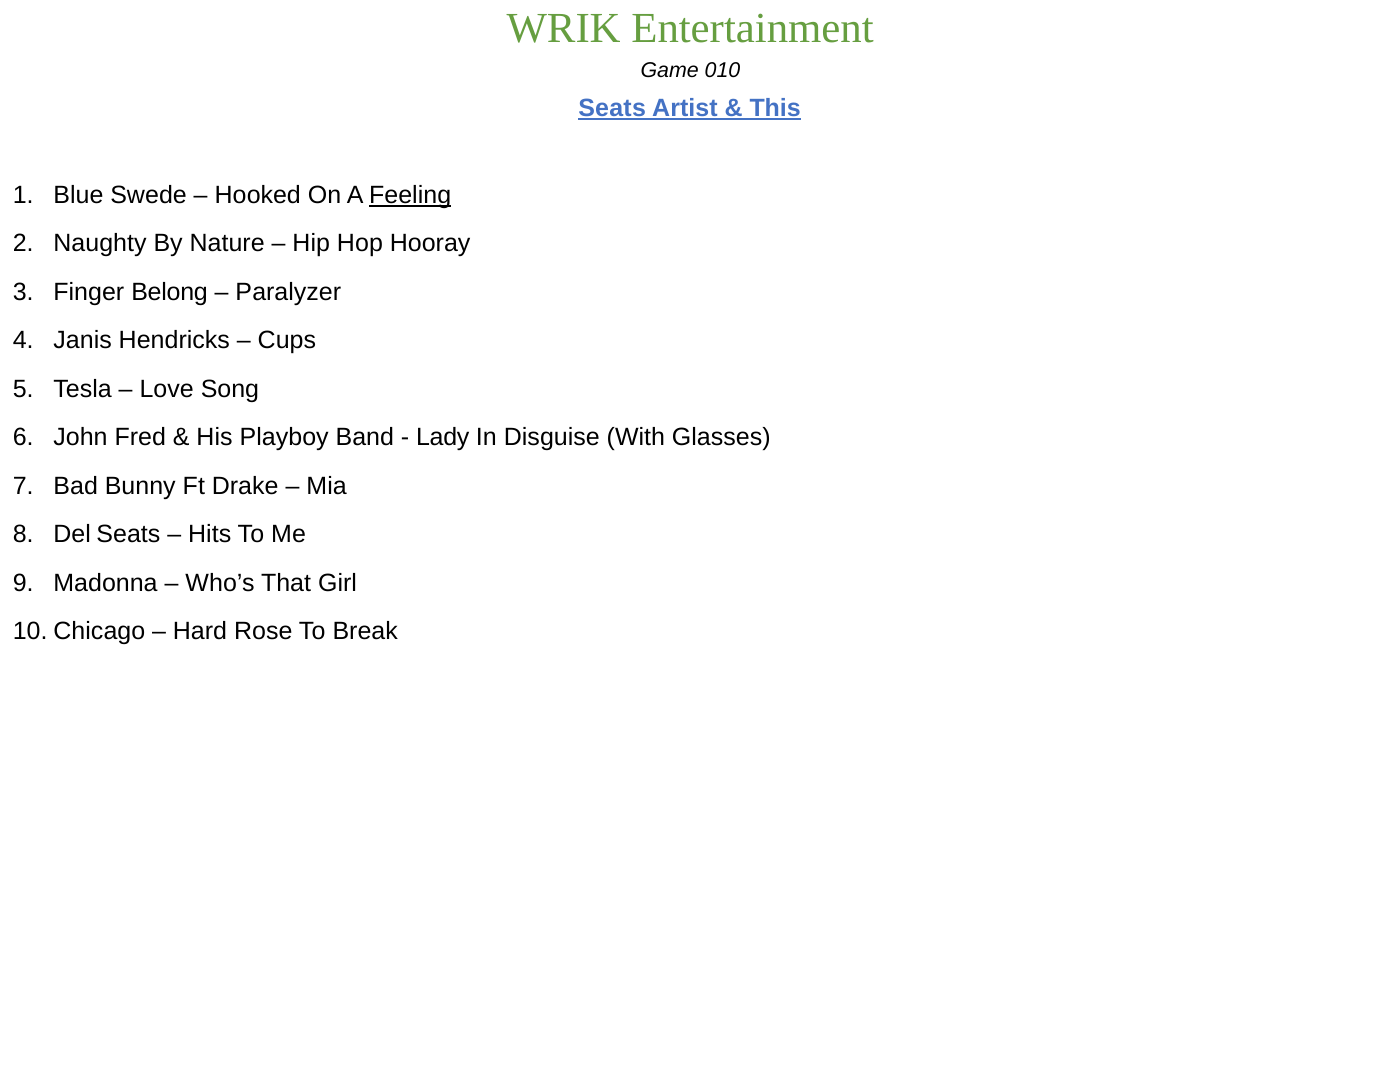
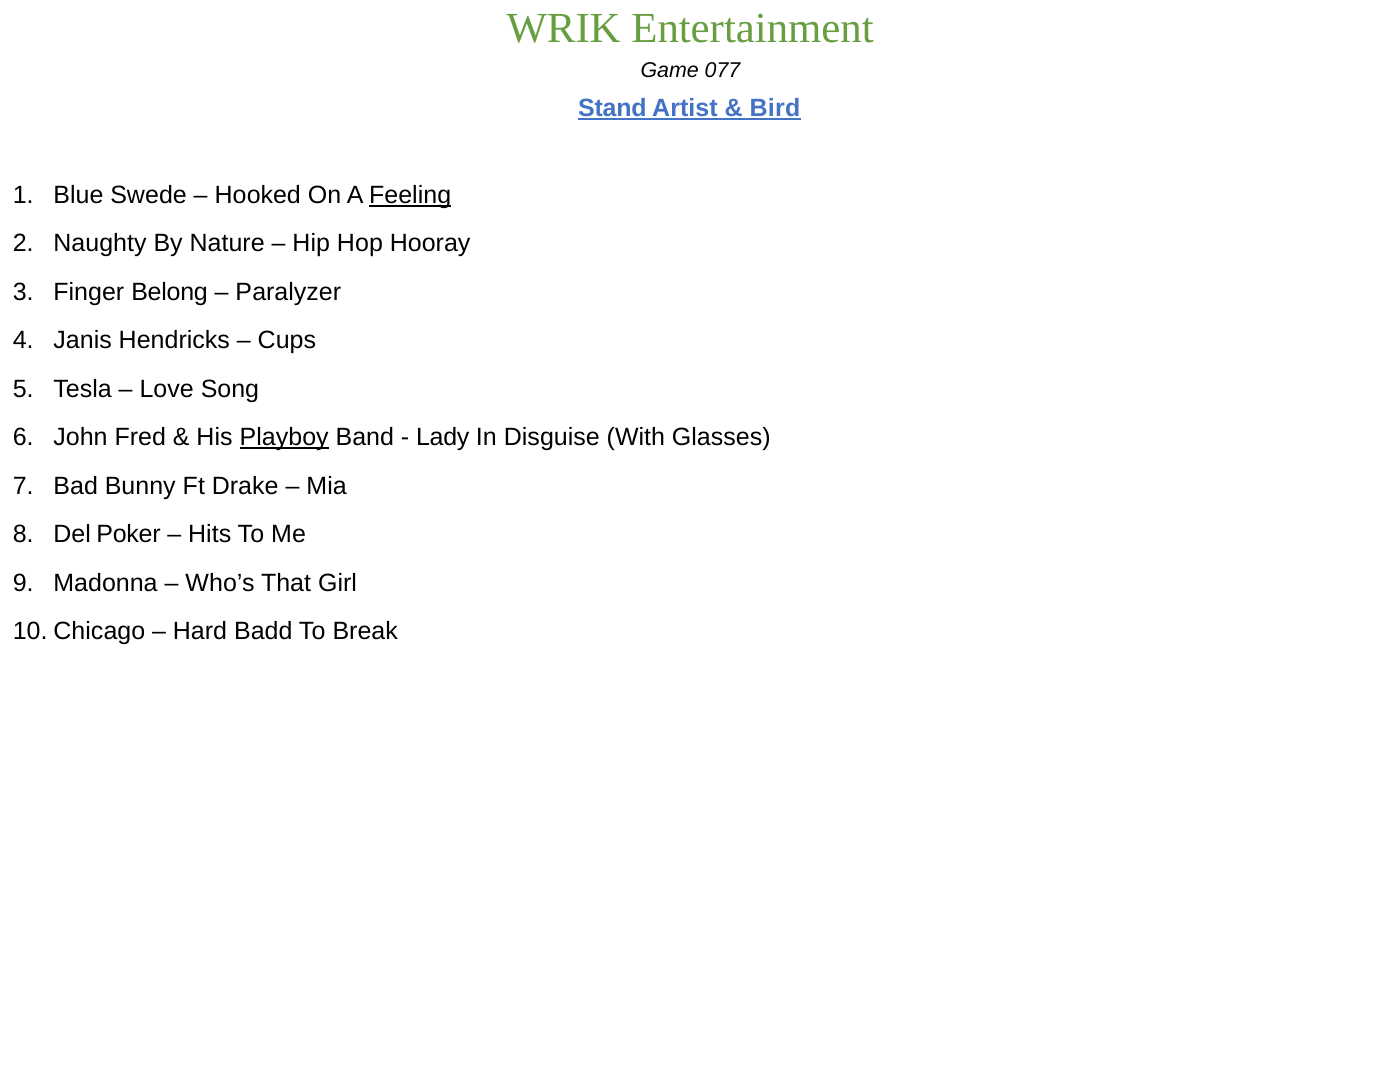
010: 010 -> 077 (723, 70)
Seats: Seats -> Stand (612, 108)
This: This -> Bird (775, 108)
Playboy underline: none -> present (284, 437)
Del Seats: Seats -> Poker (129, 534)
Rose: Rose -> Badd (263, 631)
